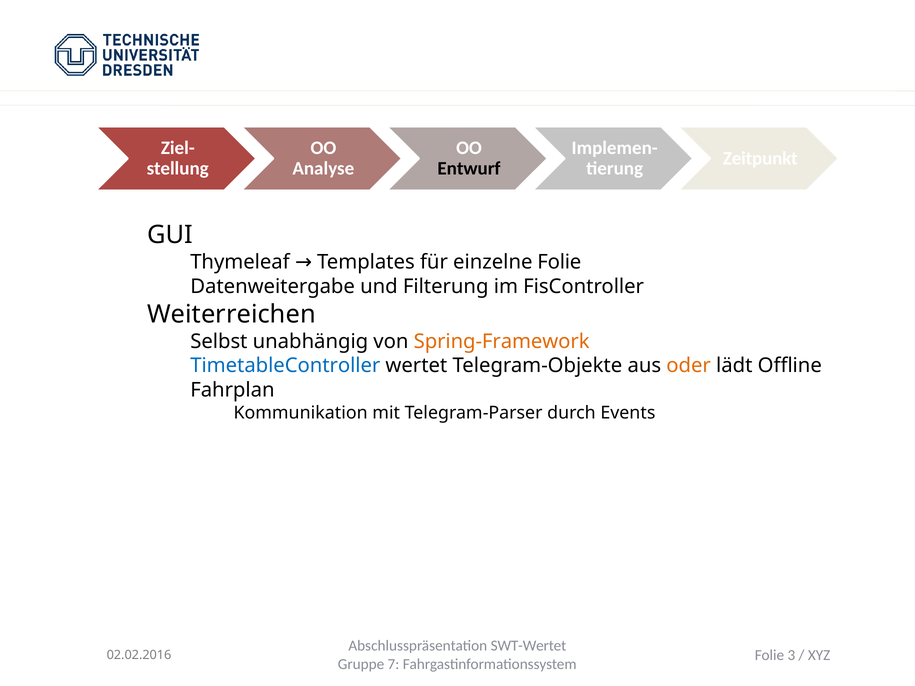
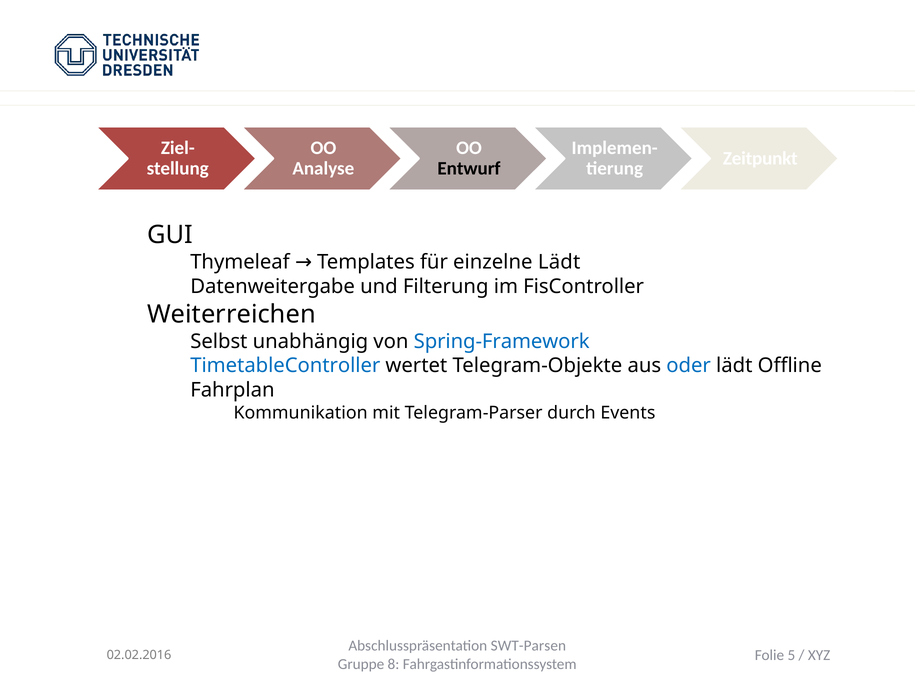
einzelne Folie: Folie -> Lädt (559, 262)
Spring-Framework colour: orange -> blue (502, 341)
oder colour: orange -> blue (689, 366)
SWT-Wertet: SWT-Wertet -> SWT-Parsen (528, 646)
3: 3 -> 5 (791, 655)
7: 7 -> 8 (394, 665)
